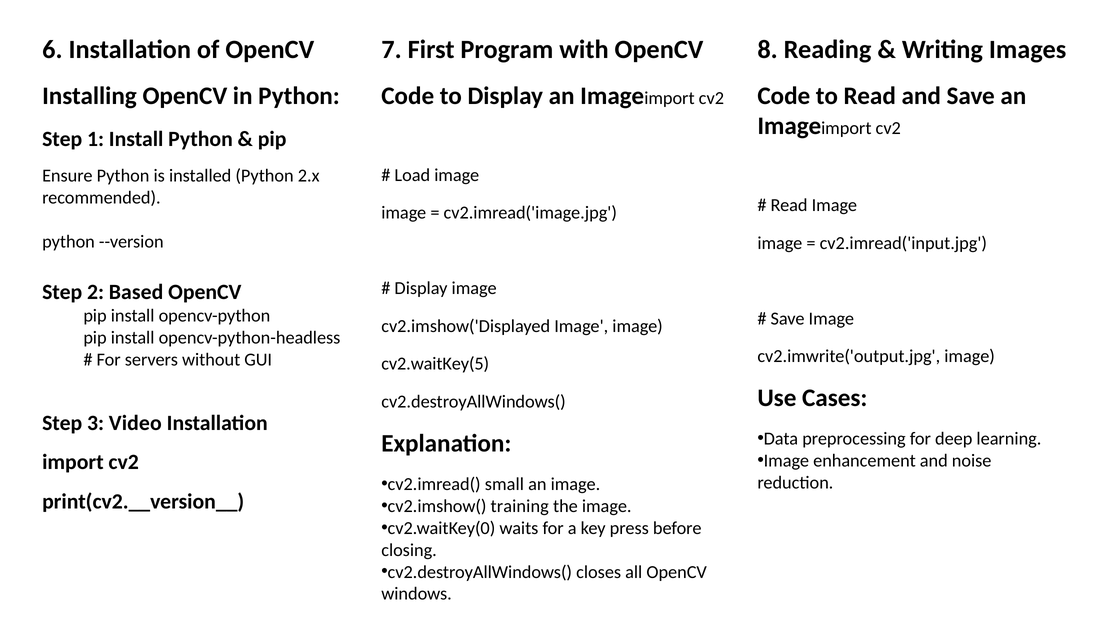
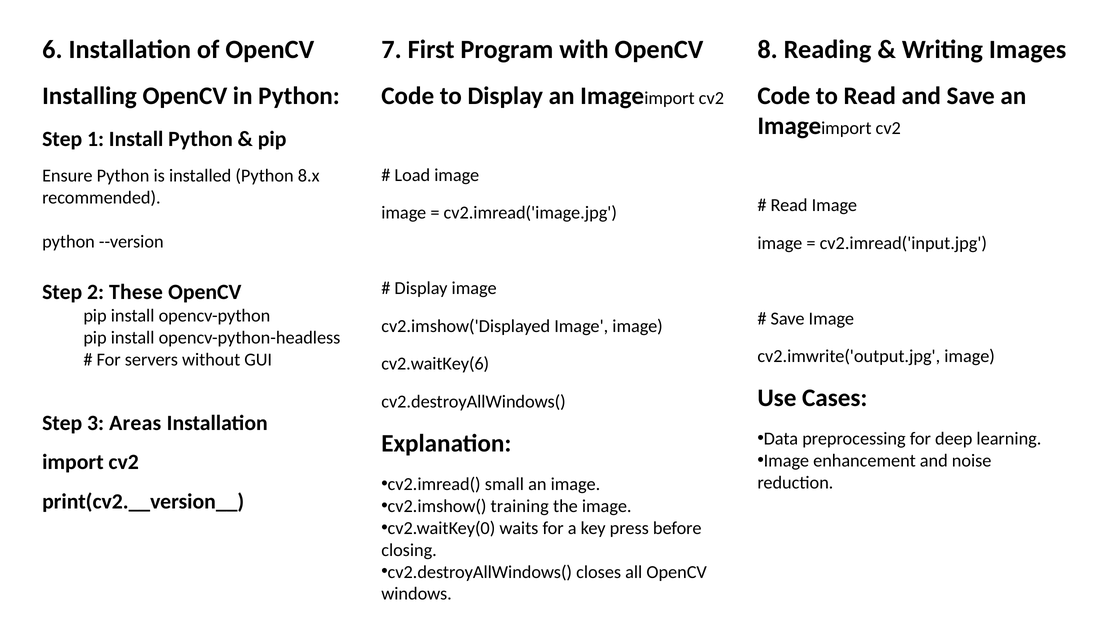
2.x: 2.x -> 8.x (309, 176)
Based: Based -> These (136, 292)
cv2.waitKey(5: cv2.waitKey(5 -> cv2.waitKey(6 (435, 364)
Video: Video -> Areas (135, 423)
